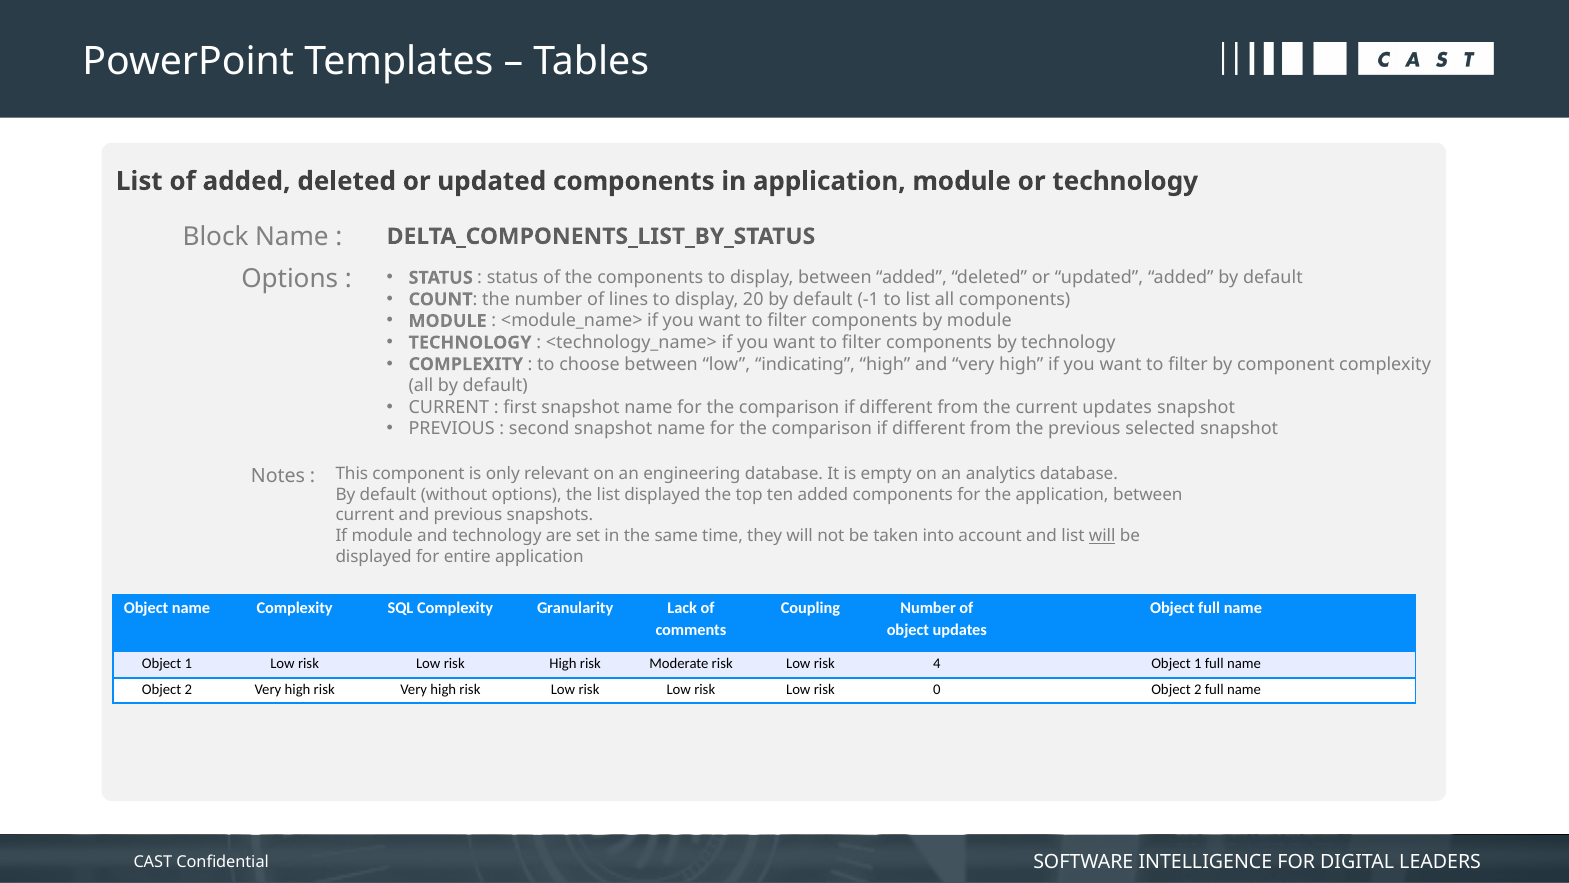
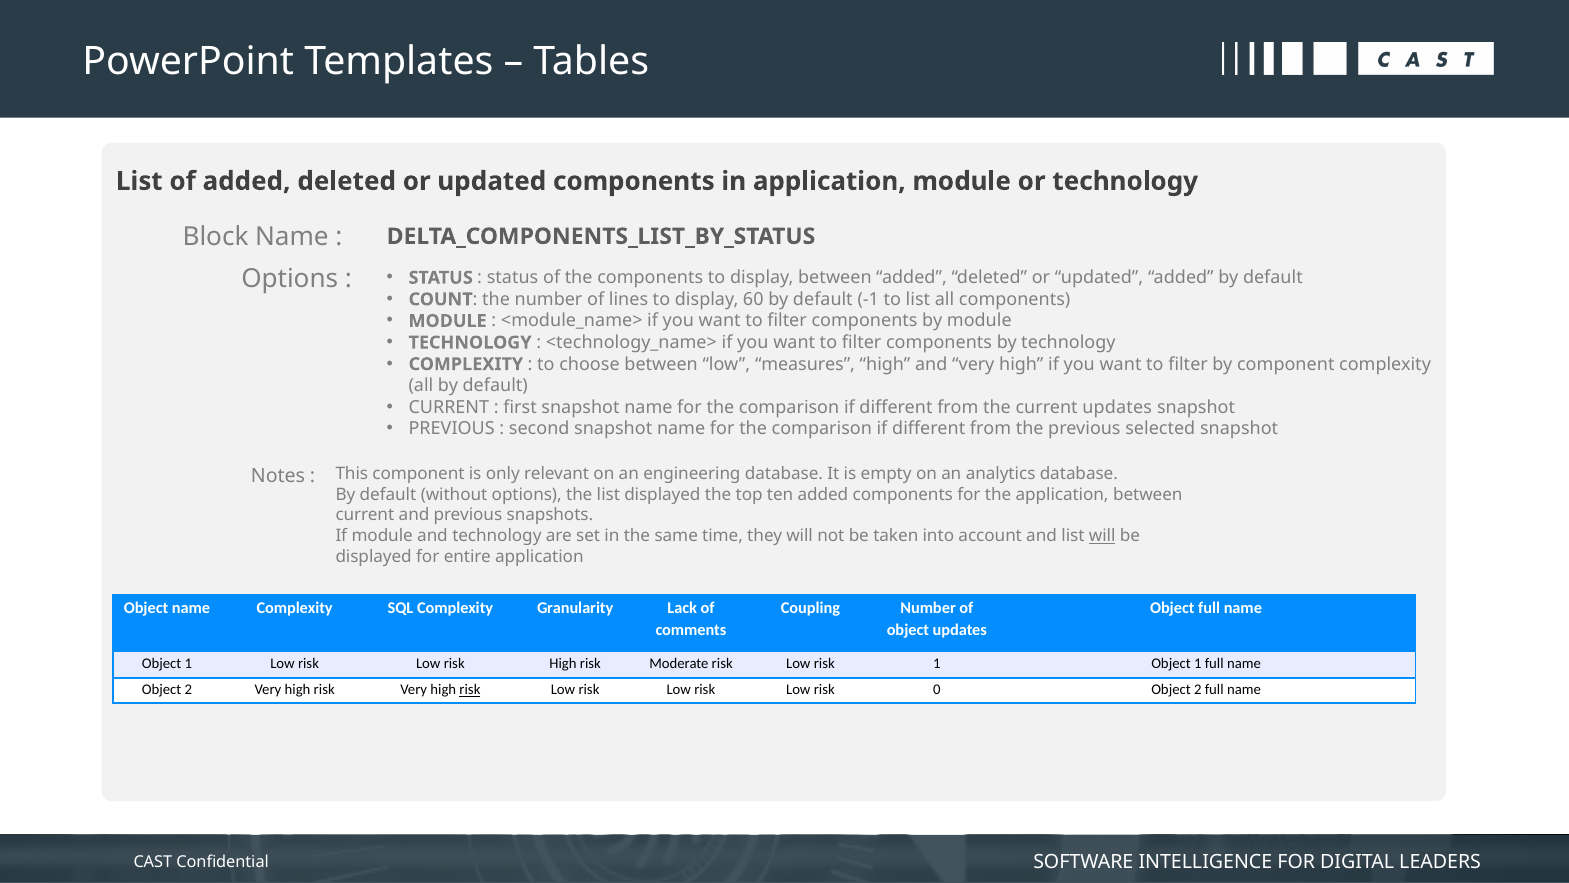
20: 20 -> 60 (753, 299)
indicating: indicating -> measures (805, 364)
risk 4: 4 -> 1 (937, 663)
risk underline: none -> present (470, 689)
